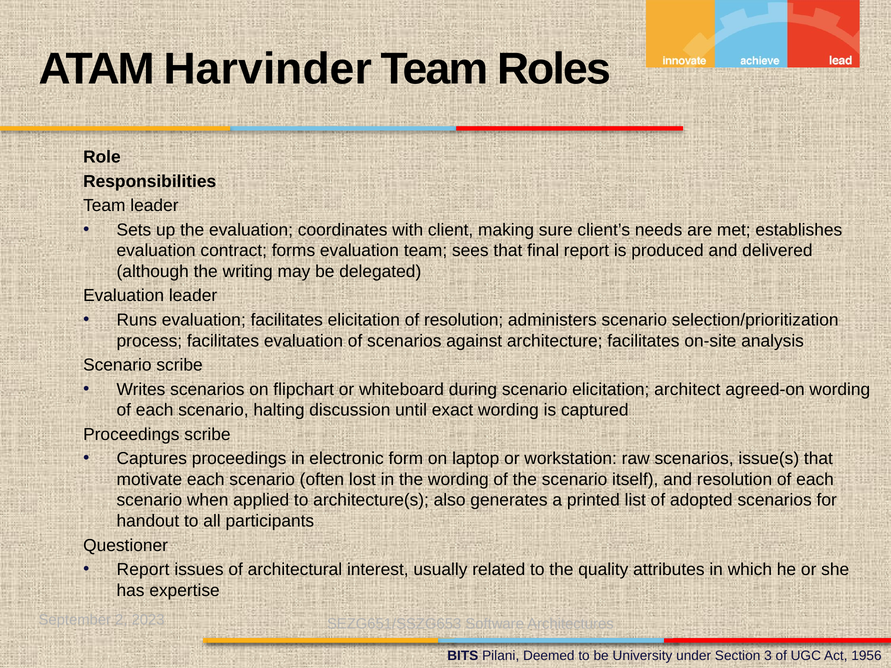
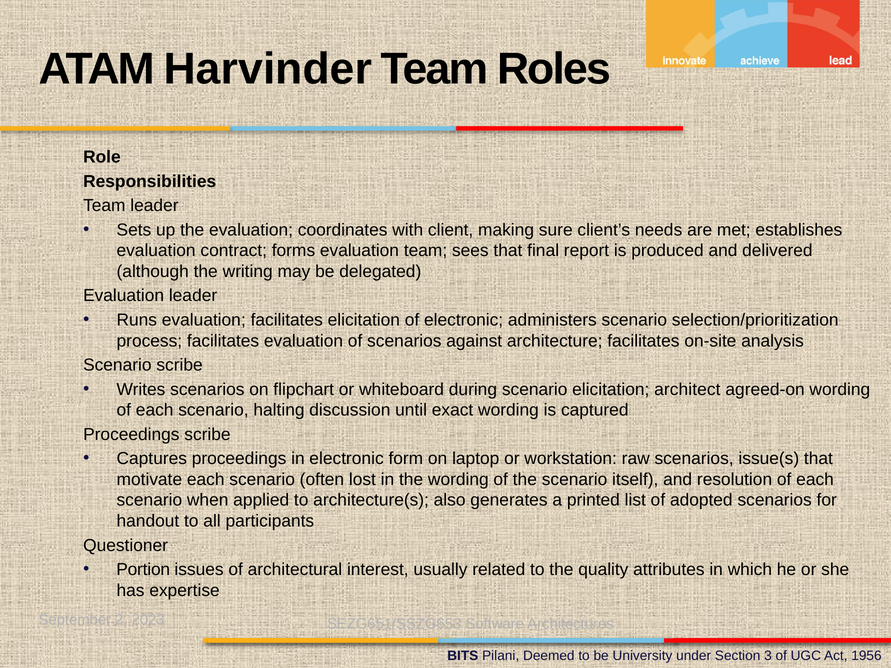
of resolution: resolution -> electronic (464, 320)
Report: Report -> Portion (143, 570)
